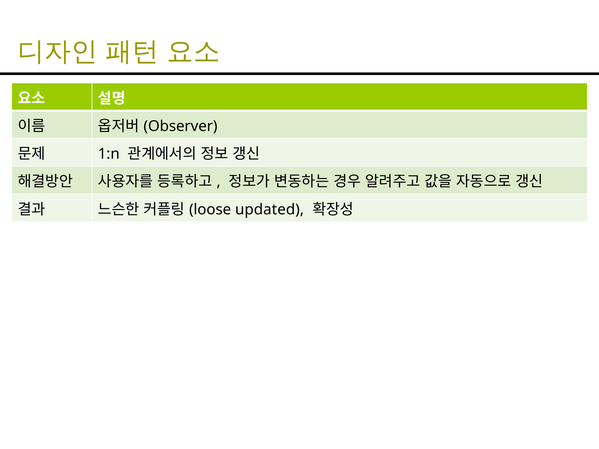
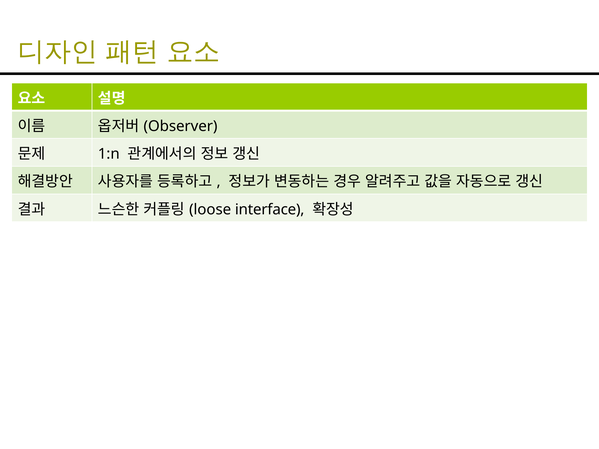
updated: updated -> interface (270, 210)
